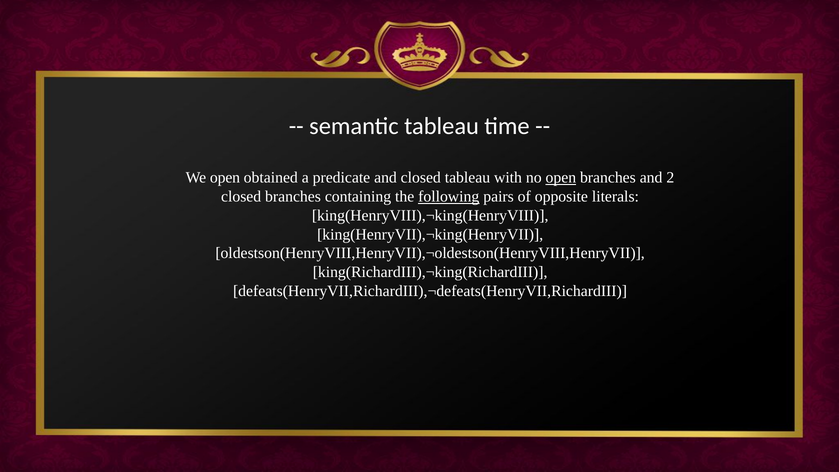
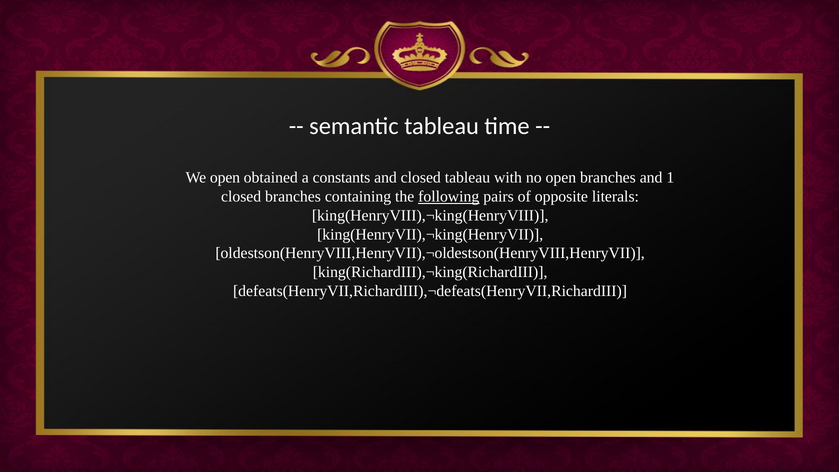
predicate: predicate -> constants (341, 178)
open underline: present -> none (561, 178)
2: 2 -> 1 (670, 178)
